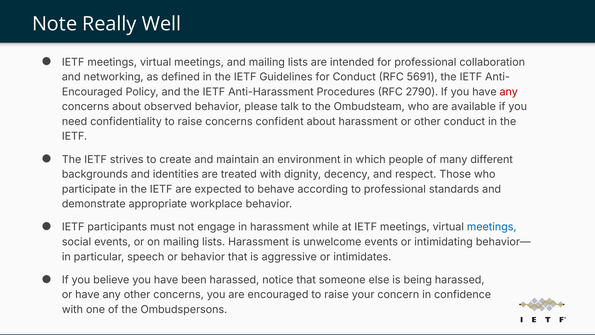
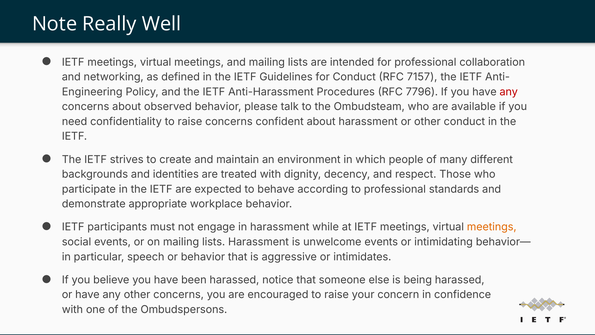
5691: 5691 -> 7157 (422, 77)
Encouraged: Encouraged -> Engineering (92, 92)
2790: 2790 -> 7796 (422, 92)
meetings colour: blue -> orange (492, 227)
